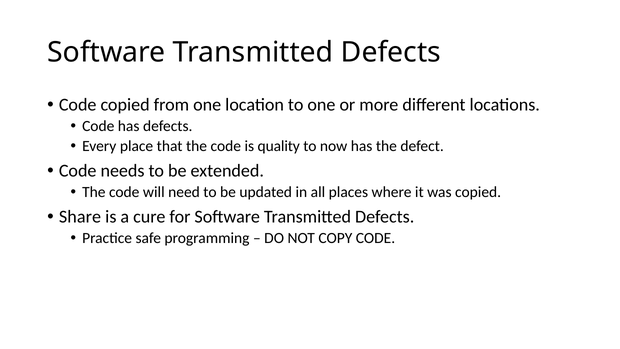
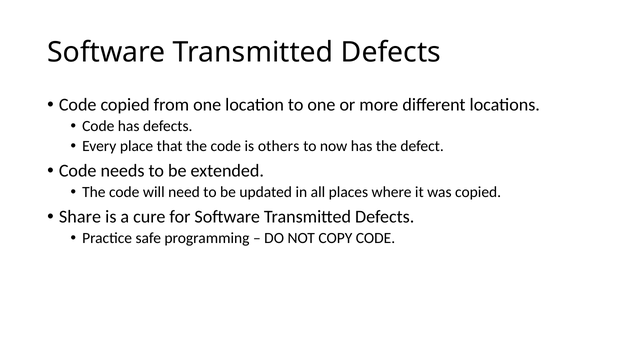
quality: quality -> others (279, 146)
